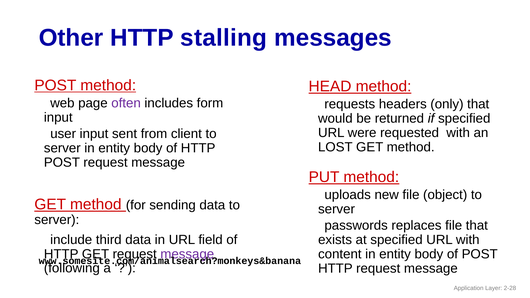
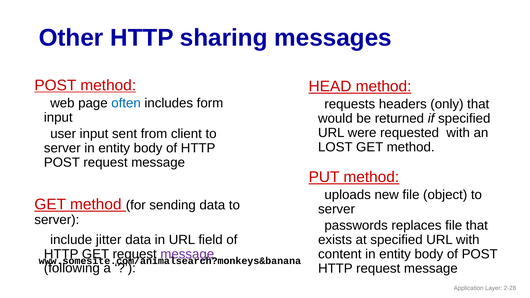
stalling: stalling -> sharing (224, 38)
often colour: purple -> blue (126, 103)
third: third -> jitter (109, 240)
